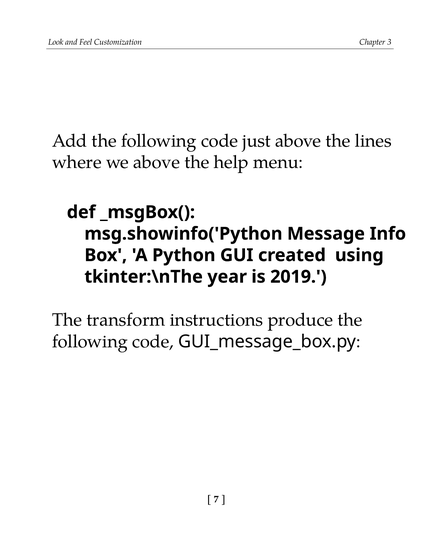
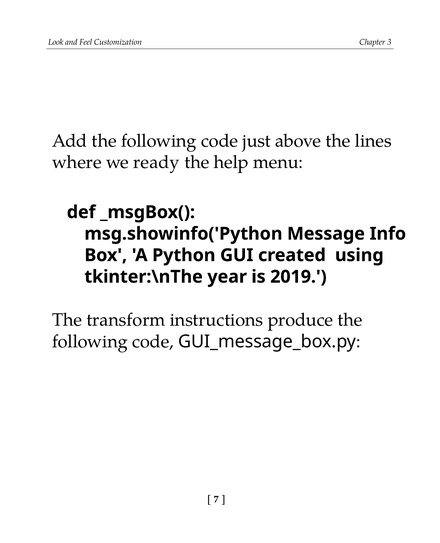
we above: above -> ready (156, 162)
